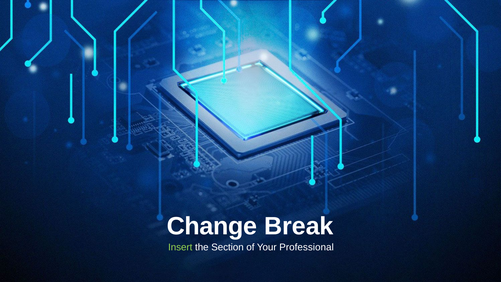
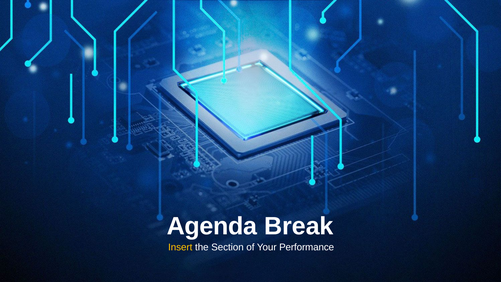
Change: Change -> Agenda (212, 226)
Insert colour: light green -> yellow (180, 247)
Professional: Professional -> Performance (307, 247)
